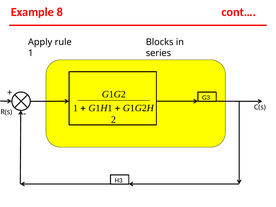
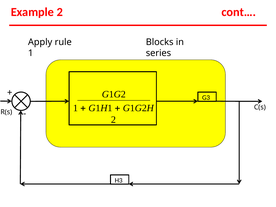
Example 8: 8 -> 2 (60, 12)
